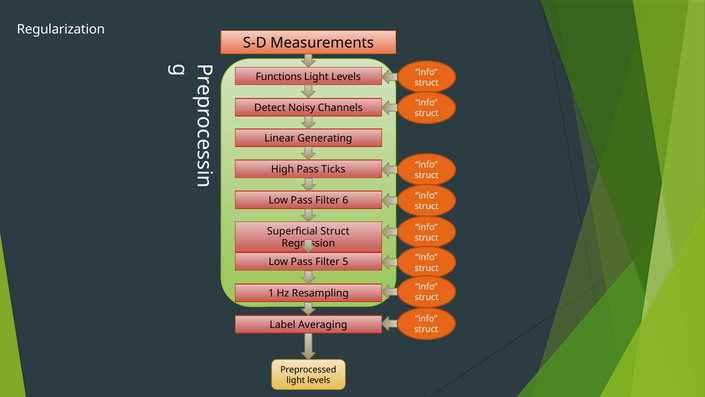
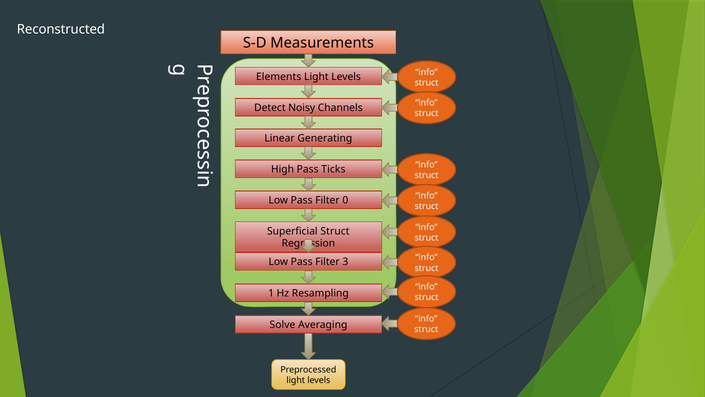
Regularization: Regularization -> Reconstructed (61, 29)
Functions: Functions -> Elements (279, 77)
6: 6 -> 0 (345, 200)
5: 5 -> 3 (345, 262)
Label: Label -> Solve (282, 325)
